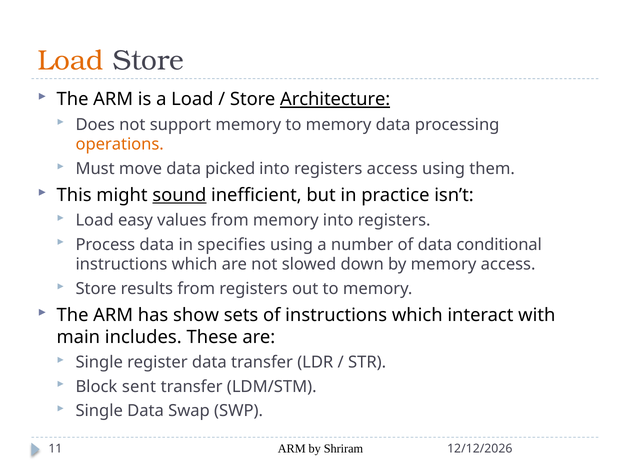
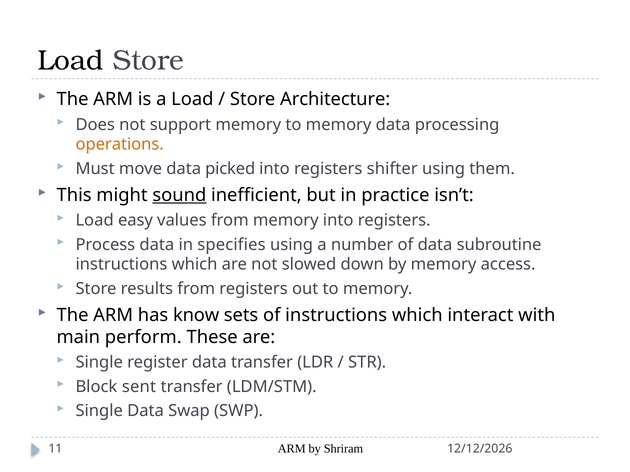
Load colour: orange -> black (71, 61)
Architecture underline: present -> none (335, 99)
registers access: access -> shifter (392, 169)
conditional: conditional -> subroutine (499, 245)
show: show -> know (196, 315)
includes: includes -> perform (143, 338)
